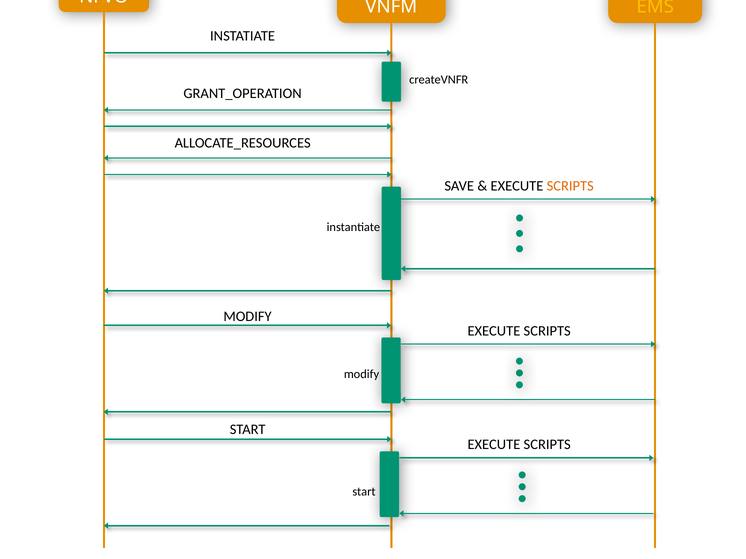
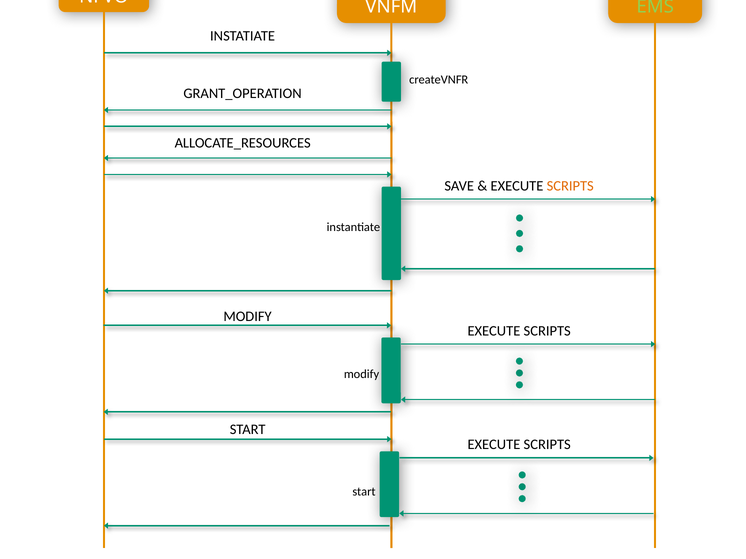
EMS colour: yellow -> light green (655, 7)
